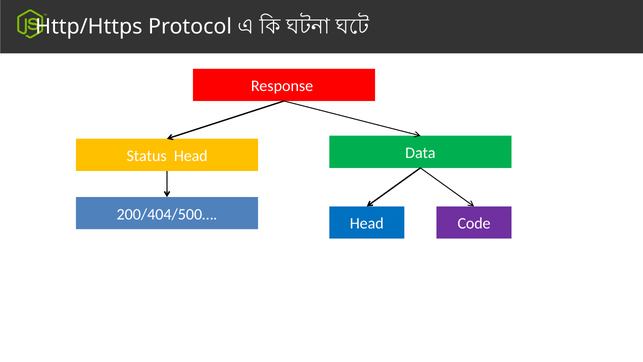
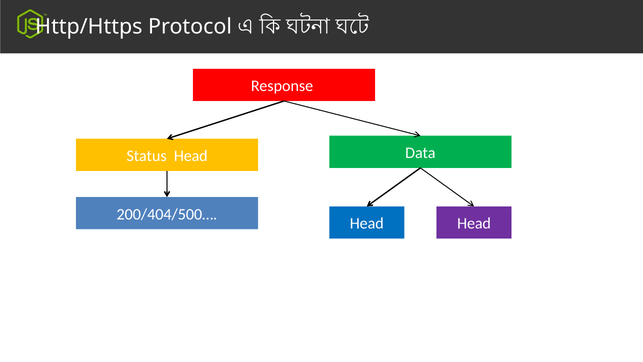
Code: Code -> Head (474, 223)
